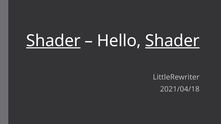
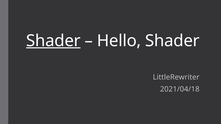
Shader underline: present -> none (172, 41)
